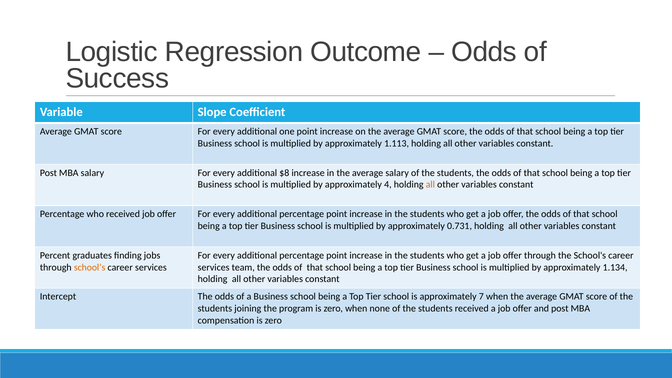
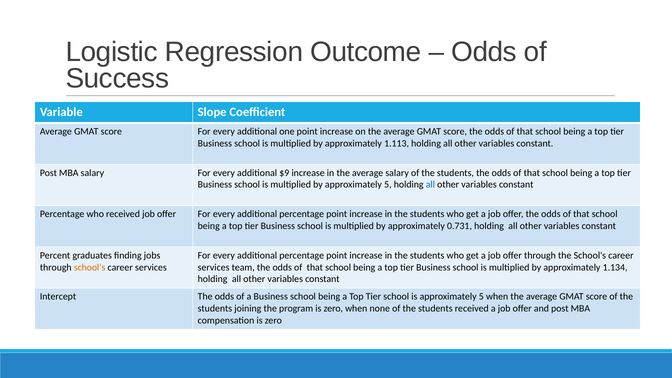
$8: $8 -> $9 (284, 173)
by approximately 4: 4 -> 5 (388, 185)
all colour: orange -> blue (430, 185)
is approximately 7: 7 -> 5 (481, 297)
